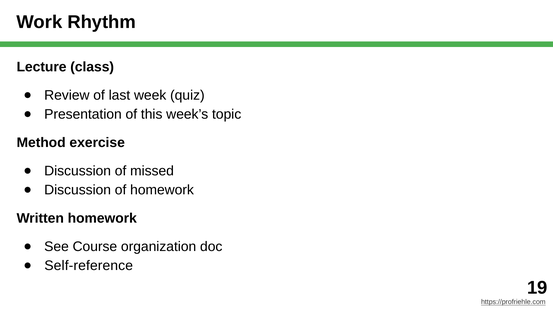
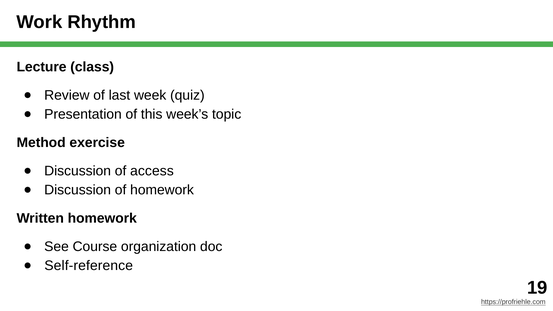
missed: missed -> access (152, 171)
